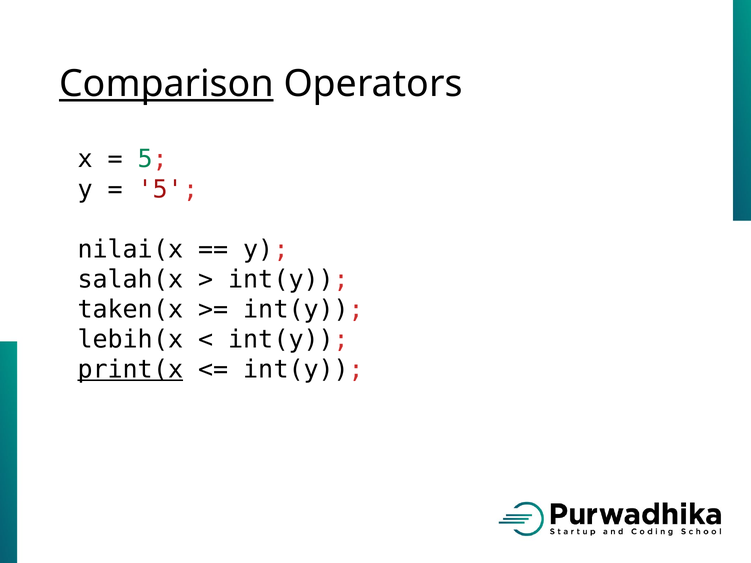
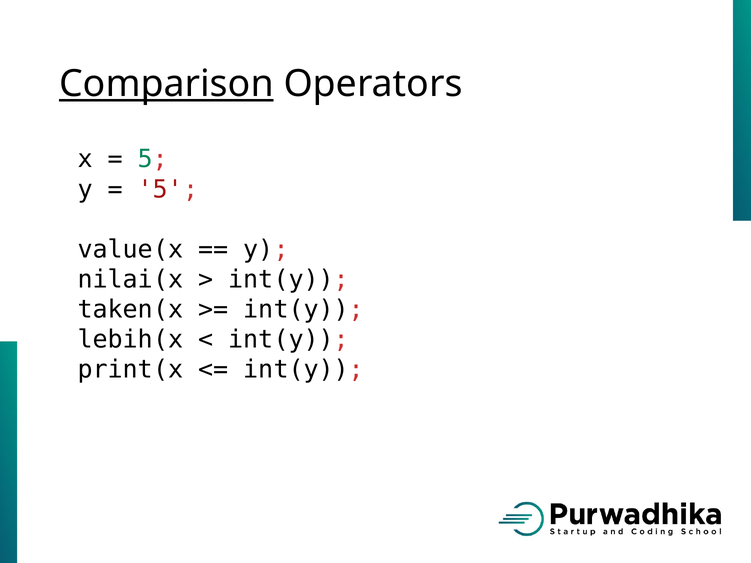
nilai(x: nilai(x -> value(x (130, 249)
salah(x: salah(x -> nilai(x (130, 279)
print(x underline: present -> none (130, 370)
